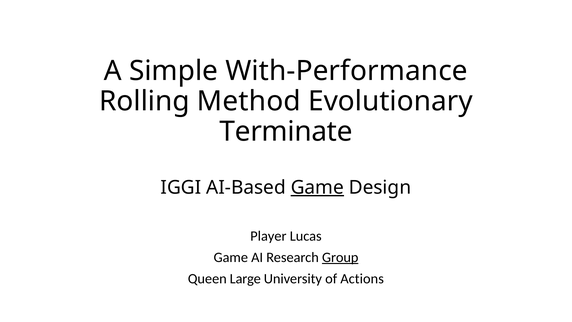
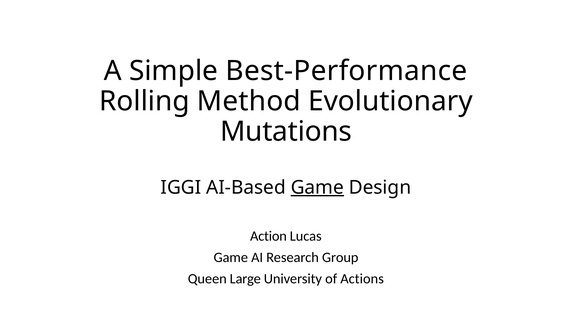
With-Performance: With-Performance -> Best-Performance (346, 71)
Terminate: Terminate -> Mutations (286, 132)
Player: Player -> Action (268, 236)
Group underline: present -> none (340, 257)
